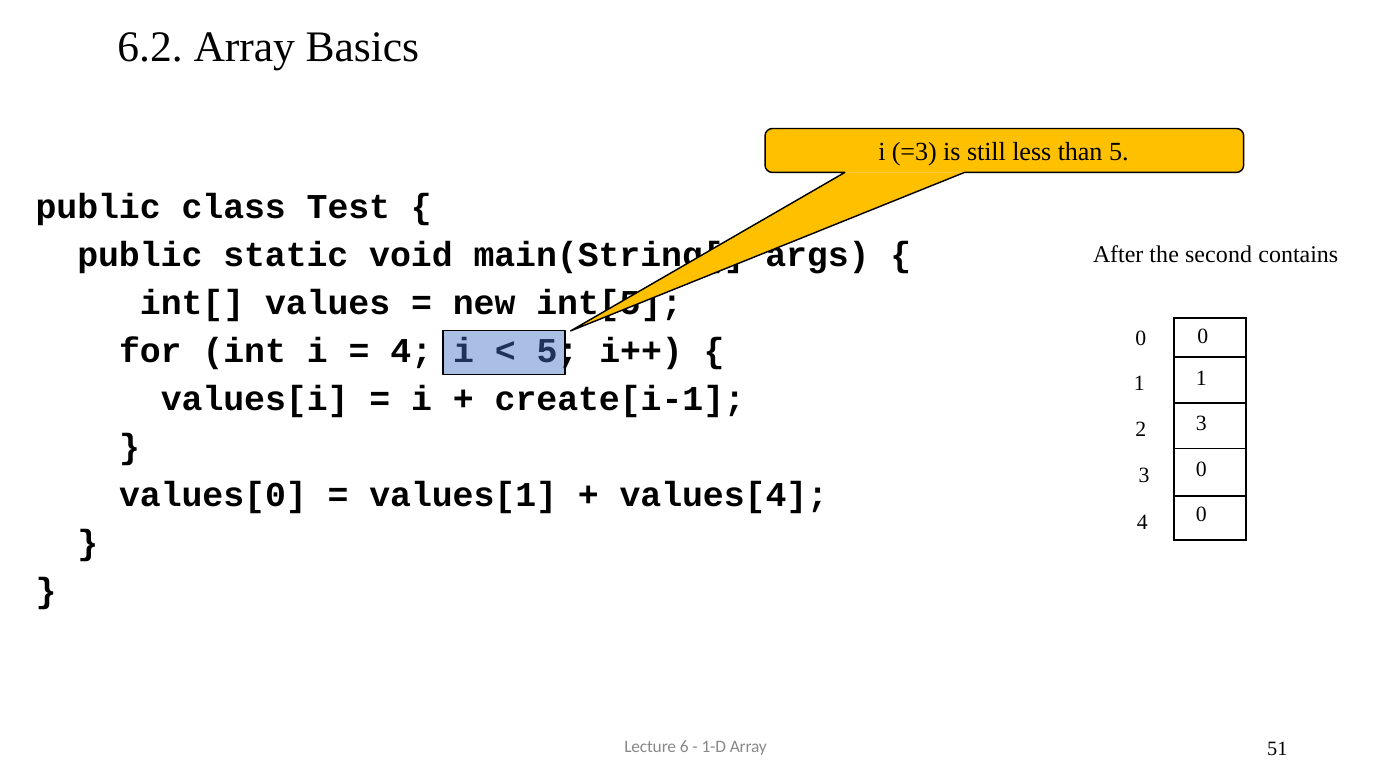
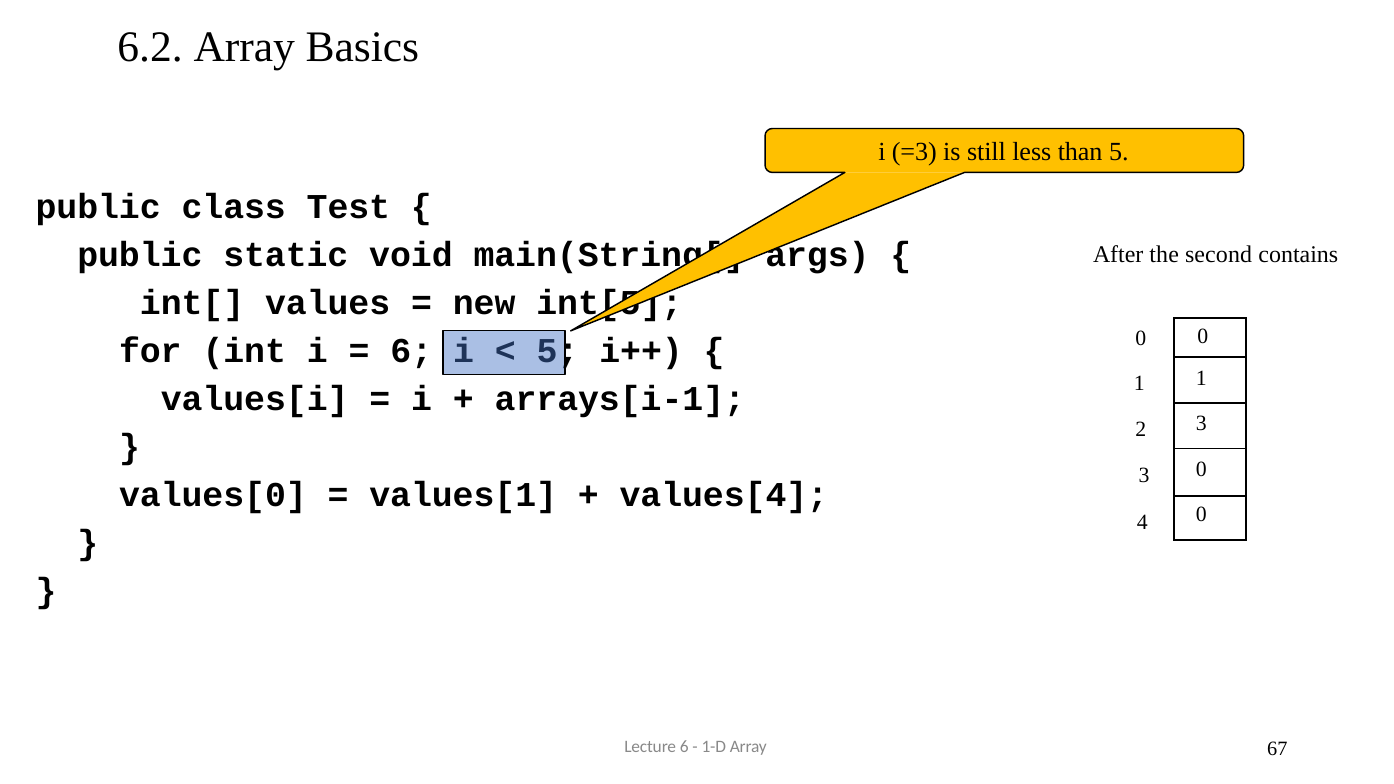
4: 4 -> 6 (411, 351)
create[i-1: create[i-1 -> arrays[i-1 (620, 399)
51: 51 -> 67 (1277, 749)
